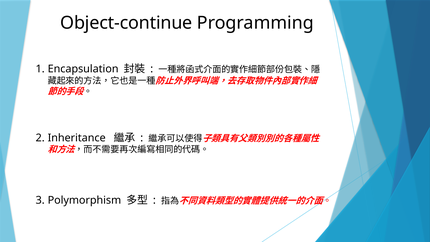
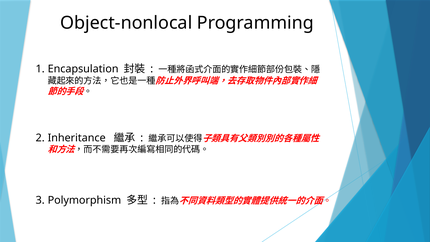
Object-continue: Object-continue -> Object-nonlocal (126, 23)
